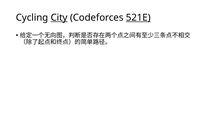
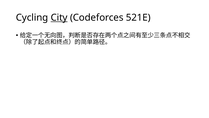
521E underline: present -> none (138, 18)
